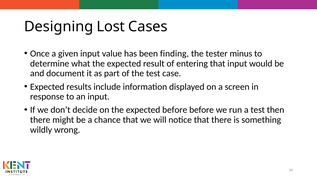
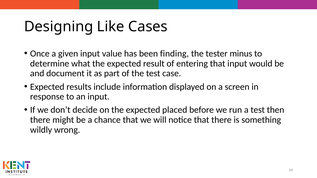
Lost: Lost -> Like (111, 27)
expected before: before -> placed (175, 110)
